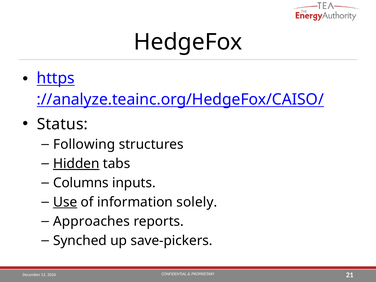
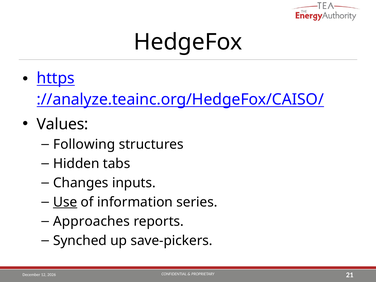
Status: Status -> Values (63, 124)
Hidden underline: present -> none (76, 164)
Columns: Columns -> Changes (81, 183)
solely: solely -> series (197, 202)
